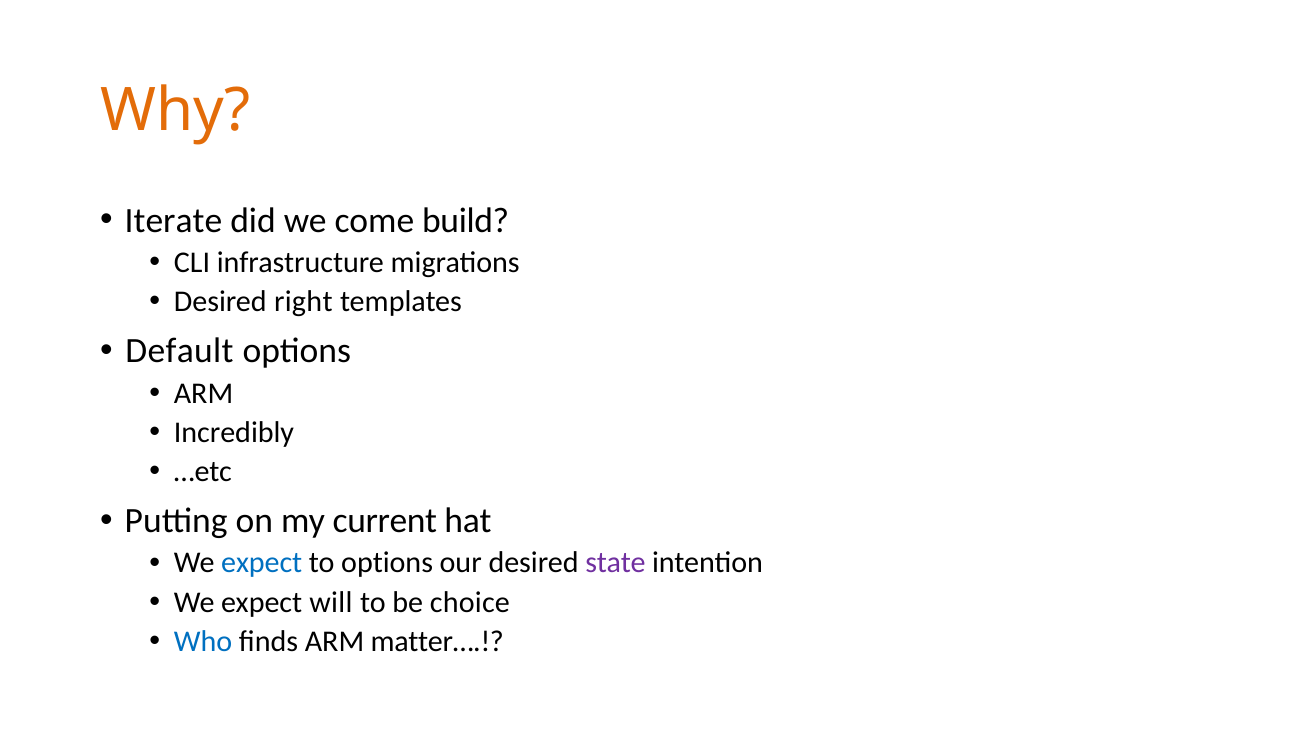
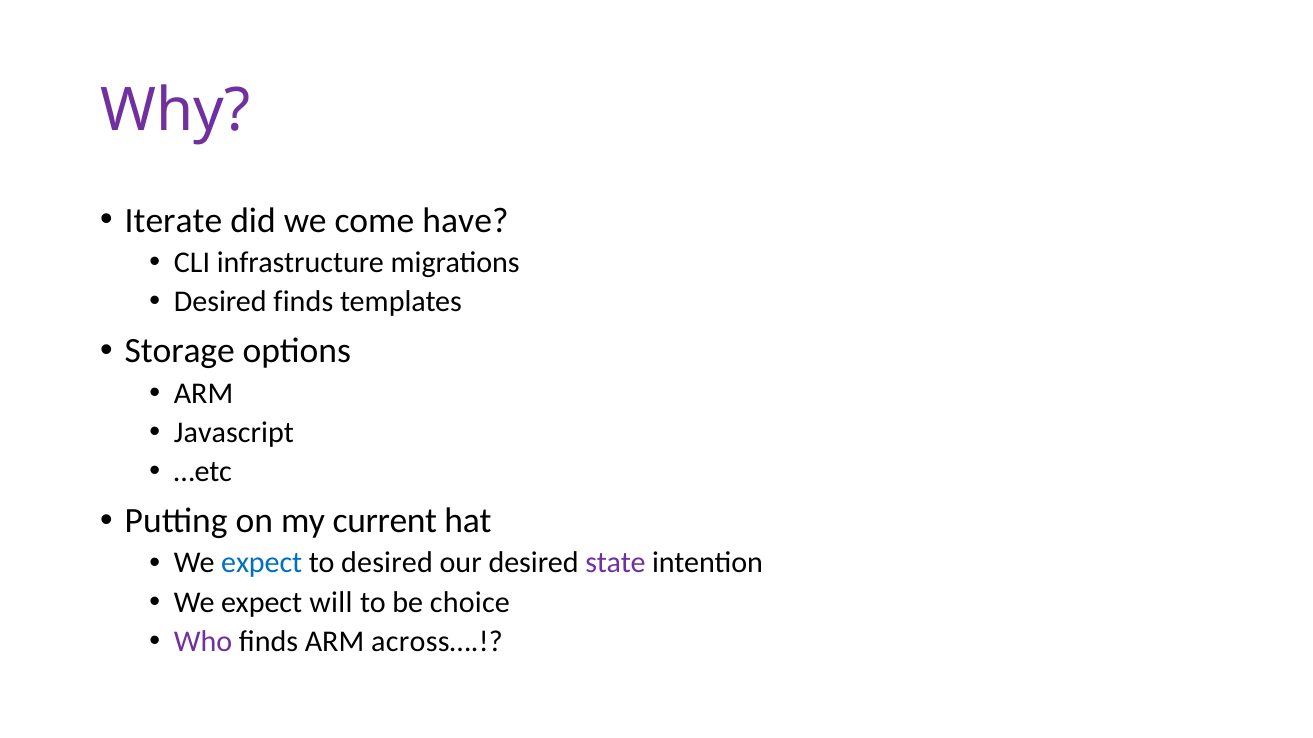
Why colour: orange -> purple (175, 110)
build: build -> have (465, 220)
Desired right: right -> finds (303, 302)
Default: Default -> Storage (180, 351)
Incredibly: Incredibly -> Javascript (234, 433)
to options: options -> desired (387, 563)
Who colour: blue -> purple (203, 642)
matter…: matter… -> across… (437, 642)
